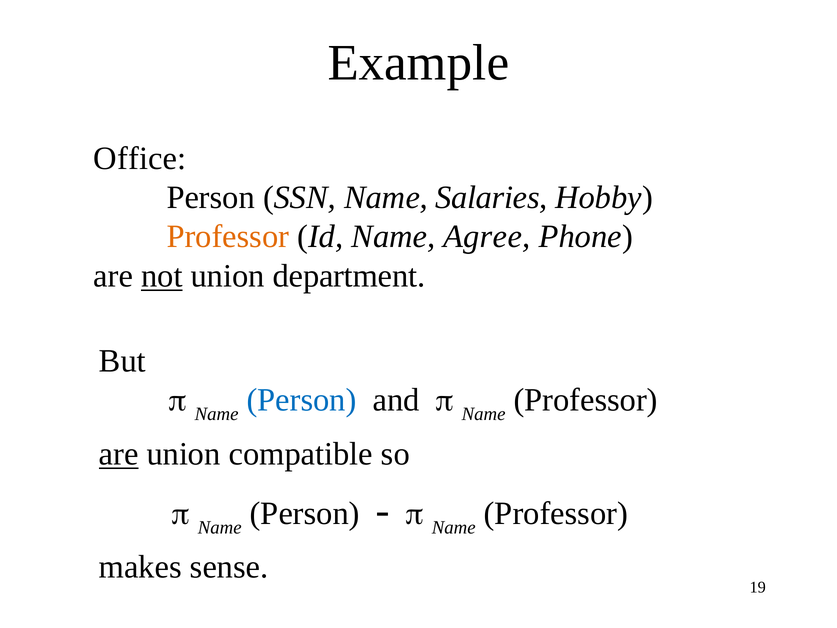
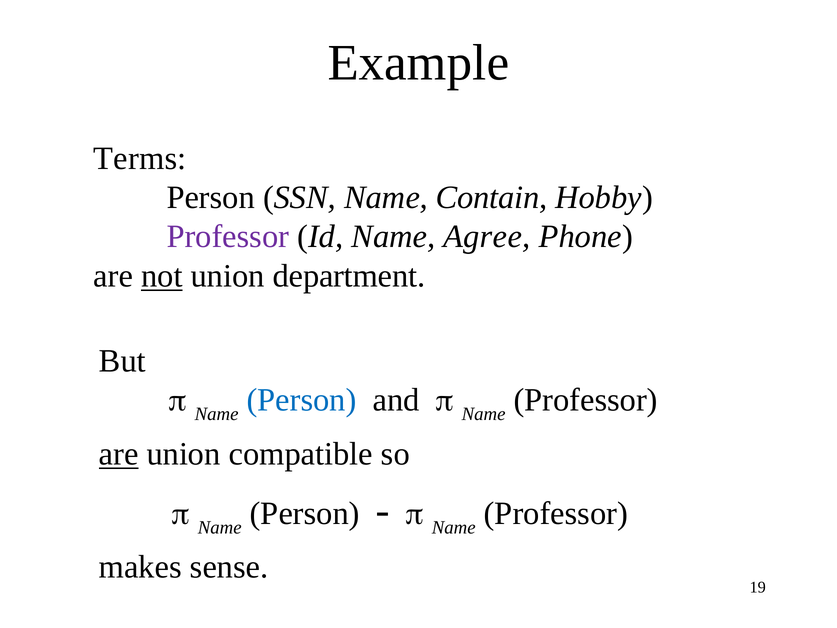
Office: Office -> Terms (140, 158)
Salaries: Salaries -> Contain (491, 198)
Professor colour: orange -> purple (228, 237)
